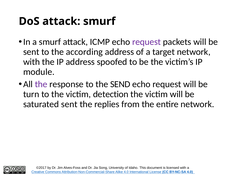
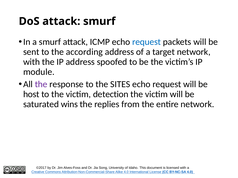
request colour: purple -> blue (147, 42)
SEND: SEND -> SITES (120, 84)
turn: turn -> host (31, 94)
saturated sent: sent -> wins (69, 104)
